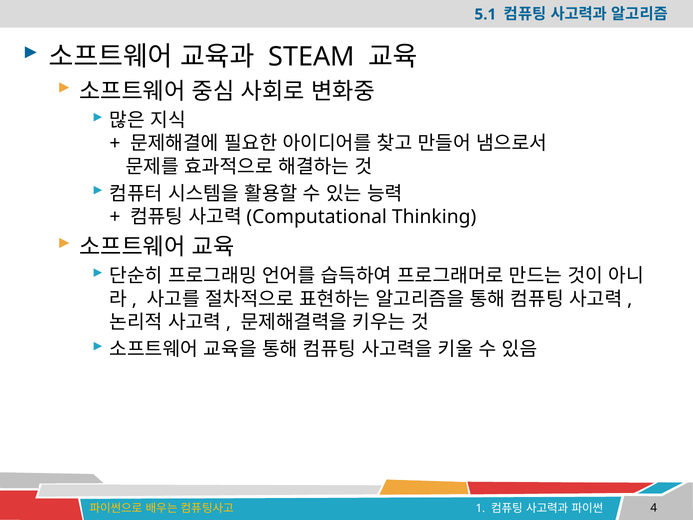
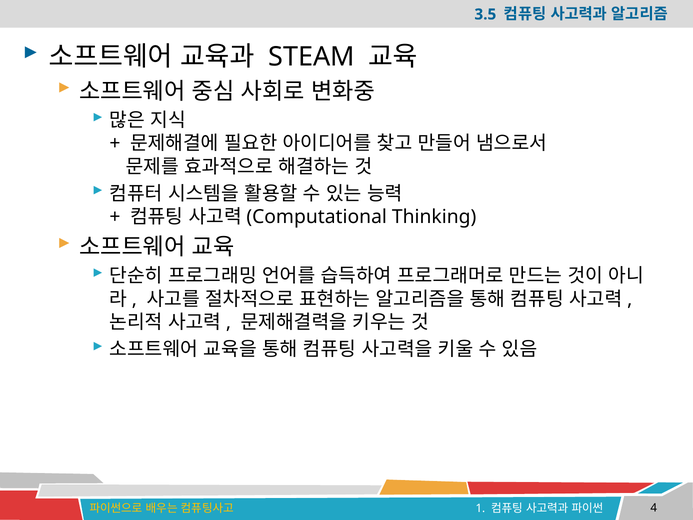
5.1: 5.1 -> 3.5 (485, 14)
